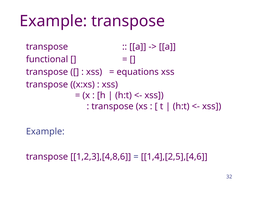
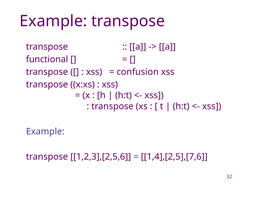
equations: equations -> confusion (138, 72)
1,2,3],[4,8,6: 1,2,3],[4,8,6 -> 1,2,3],[2,5,6 (101, 157)
1,4],[2,5],[4,6: 1,4],[2,5],[4,6 -> 1,4],[2,5],[7,6 (174, 157)
